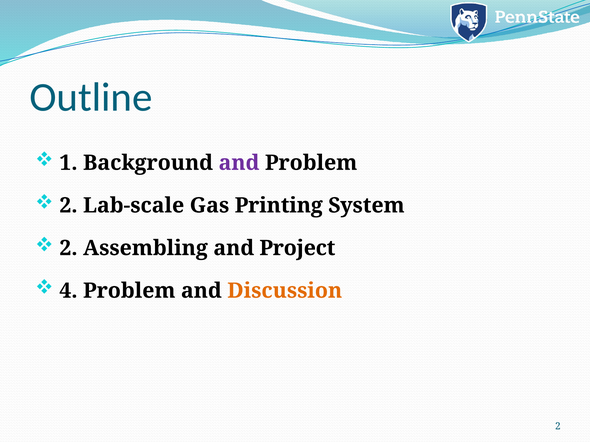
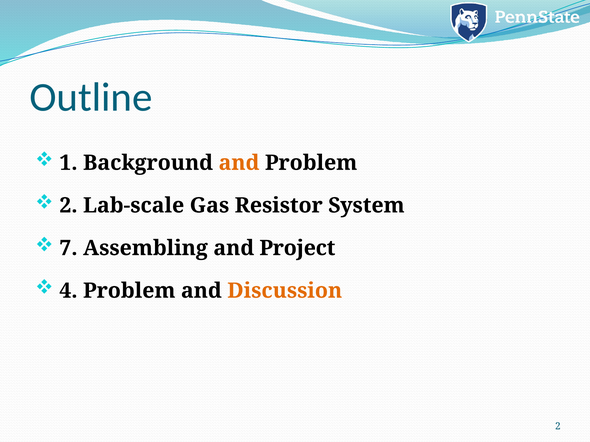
and colour: purple -> orange (239, 163)
Printing: Printing -> Resistor (279, 206)
2: 2 -> 7 (68, 248)
